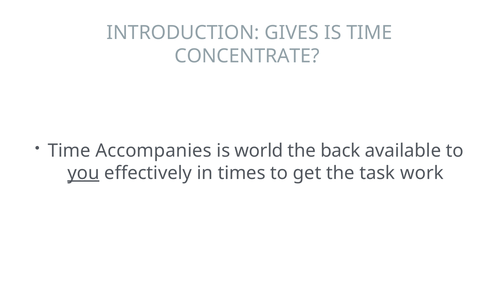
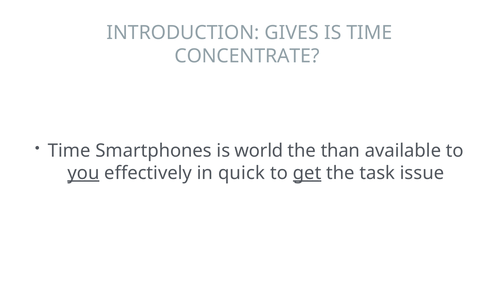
Accompanies: Accompanies -> Smartphones (154, 151)
back: back -> than (340, 151)
times: times -> quick (242, 173)
get underline: none -> present (307, 173)
work: work -> issue (422, 173)
